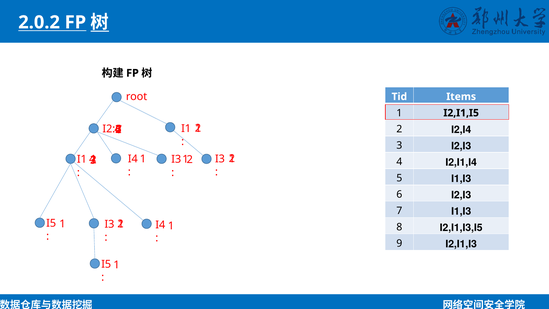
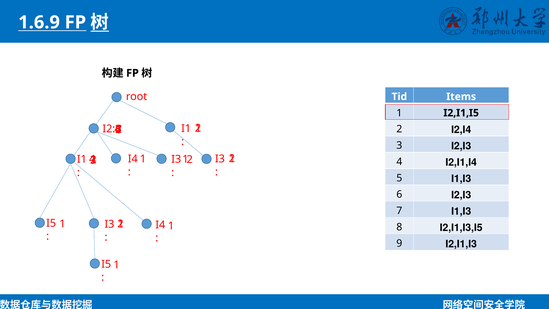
2.0.2: 2.0.2 -> 1.6.9 (39, 22)
